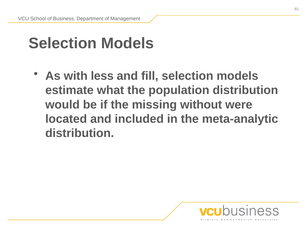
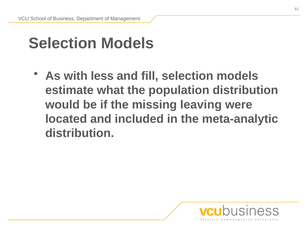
without: without -> leaving (201, 105)
